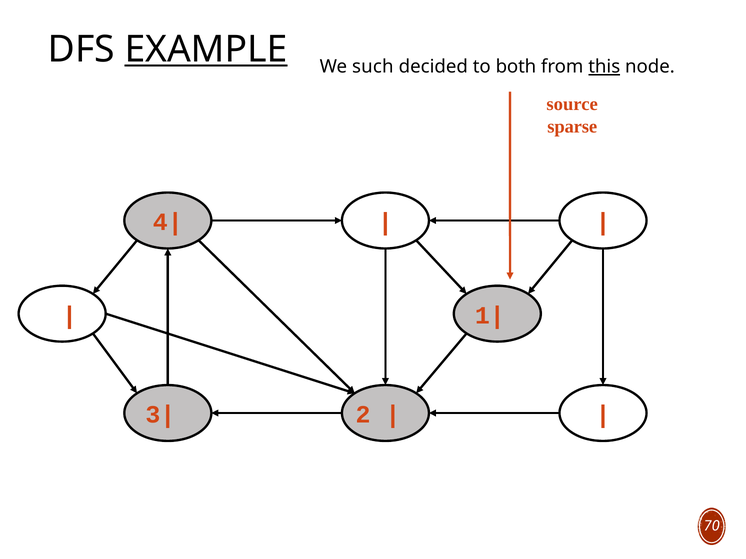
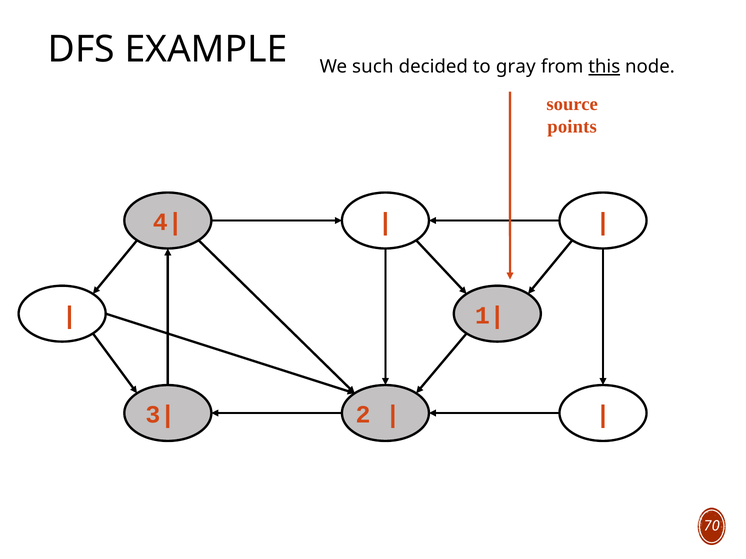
EXAMPLE underline: present -> none (206, 49)
both: both -> gray (516, 67)
sparse: sparse -> points (572, 127)
